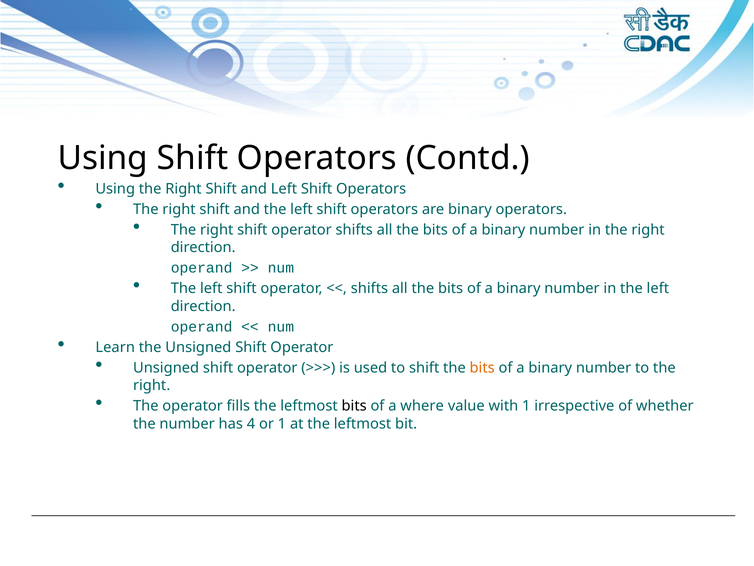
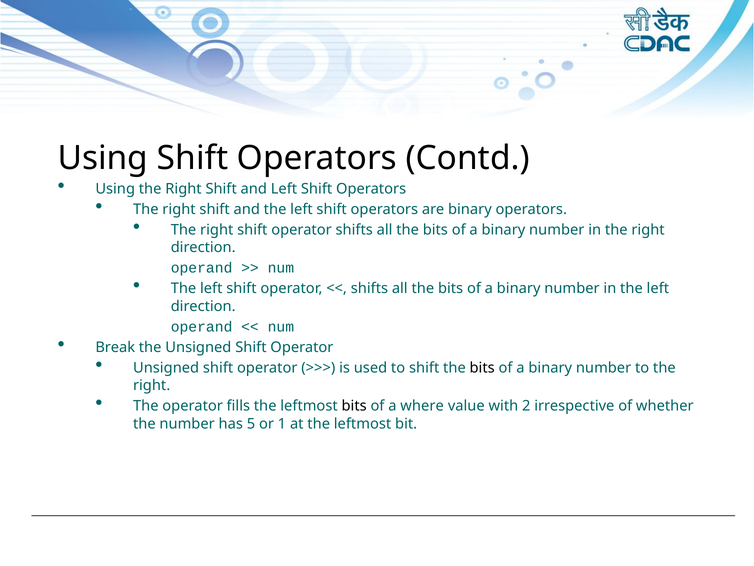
Learn: Learn -> Break (115, 347)
bits colour: orange -> black (482, 368)
with 1: 1 -> 2 (526, 406)
4: 4 -> 5 (251, 423)
